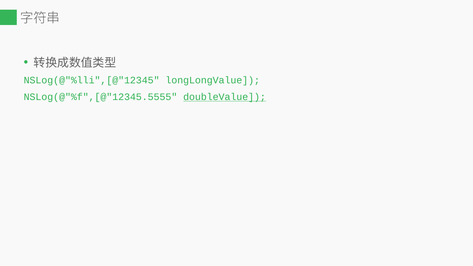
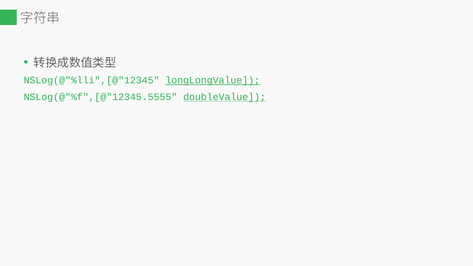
longLongValue underline: none -> present (213, 80)
